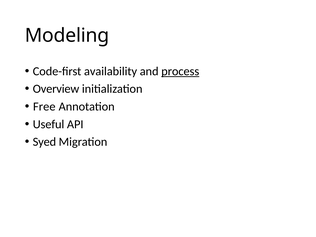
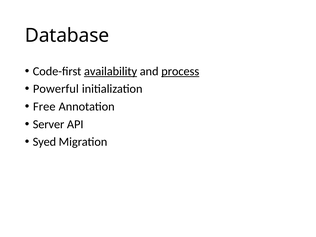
Modeling: Modeling -> Database (67, 35)
availability underline: none -> present (111, 71)
Overview: Overview -> Powerful (56, 89)
Useful: Useful -> Server (49, 124)
